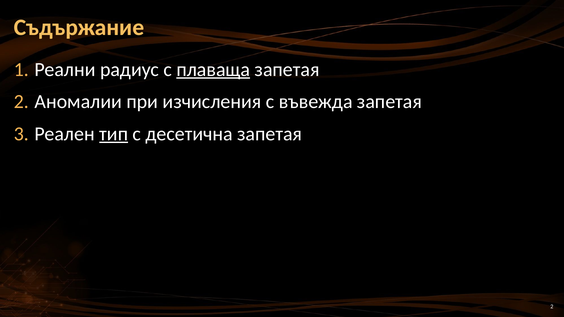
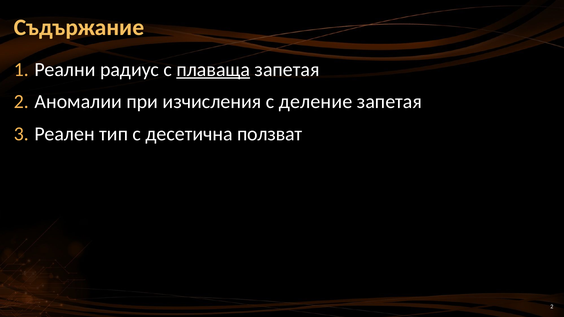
въвежда: въвежда -> деление (316, 102)
тип underline: present -> none (114, 134)
десетична запетая: запетая -> ползват (270, 134)
